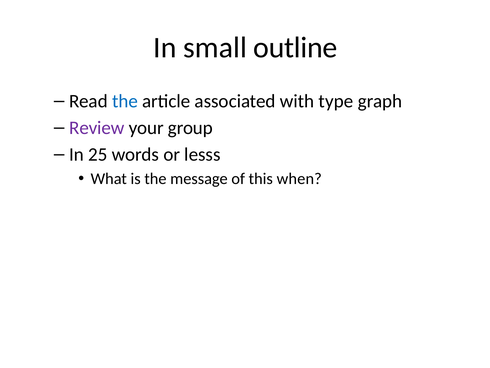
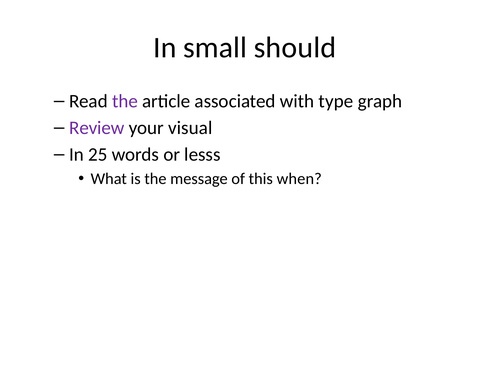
outline: outline -> should (295, 47)
the colour: blue -> purple (125, 101)
group: group -> visual (190, 128)
